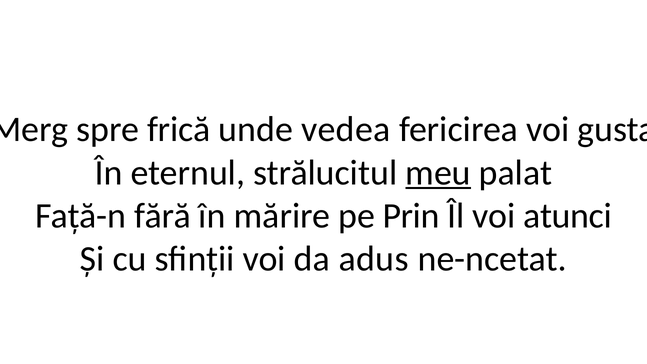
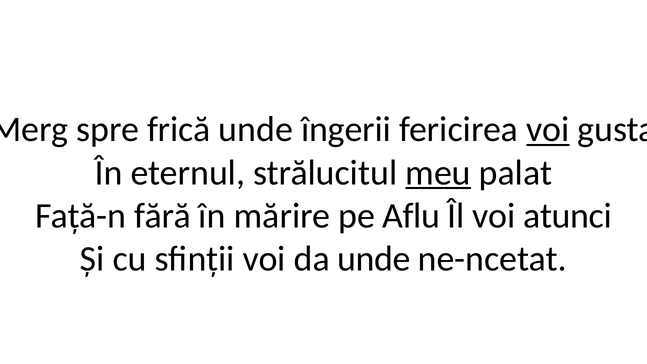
vedea: vedea -> îngerii (346, 130)
voi underline: none -> present (548, 130)
Prin: Prin -> Aflu (411, 216)
da adus: adus -> unde (374, 259)
